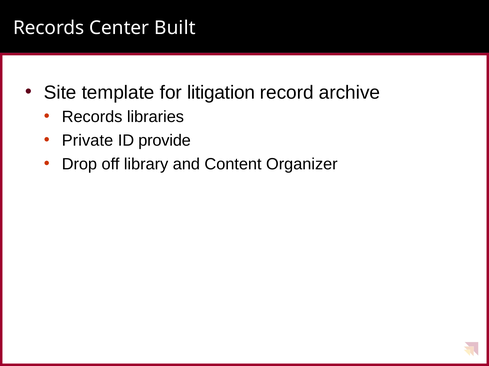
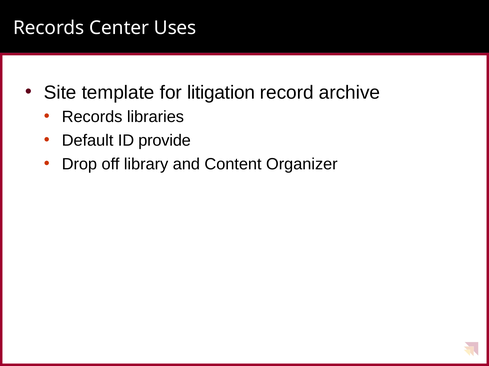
Built: Built -> Uses (175, 28)
Private: Private -> Default (88, 141)
